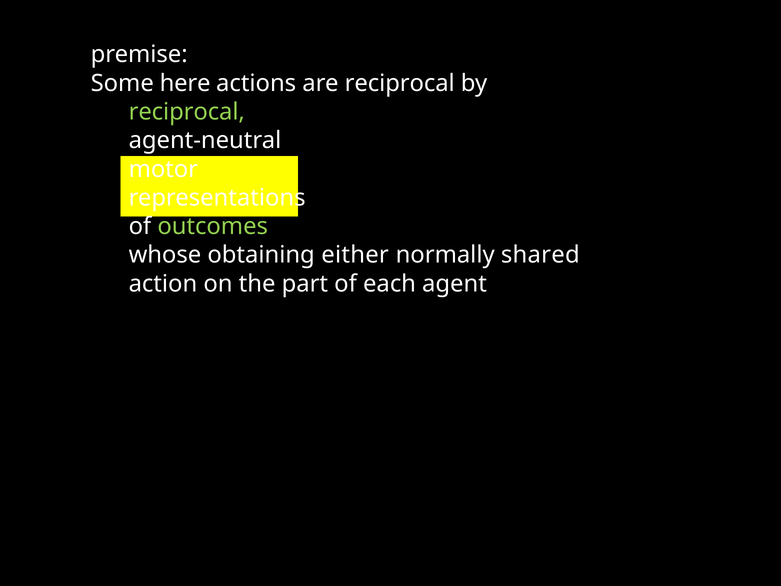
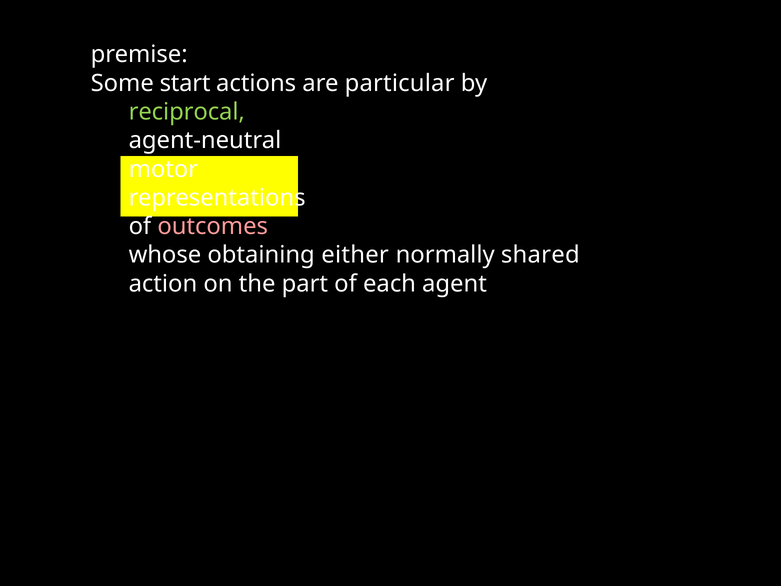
here: here -> start (185, 83)
are reciprocal: reciprocal -> particular (400, 83)
outcomes colour: light green -> pink (213, 226)
